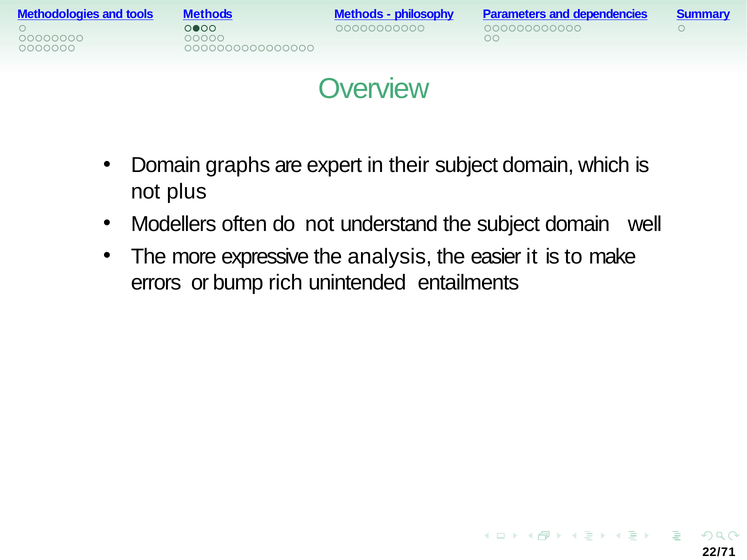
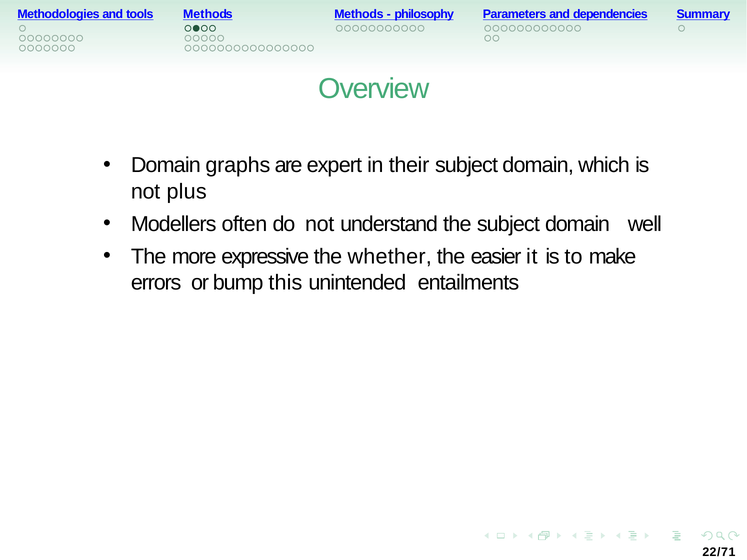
analysis: analysis -> whether (390, 257)
rich: rich -> this (285, 283)
